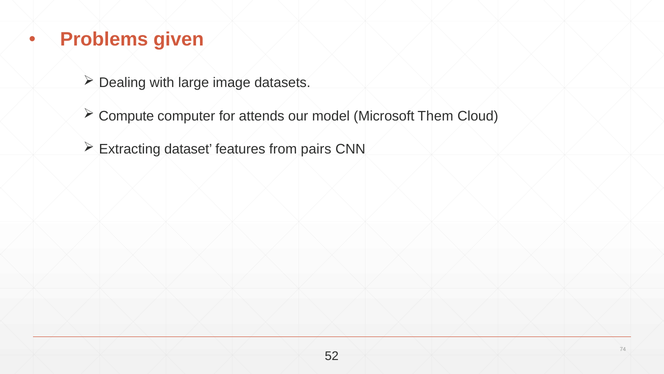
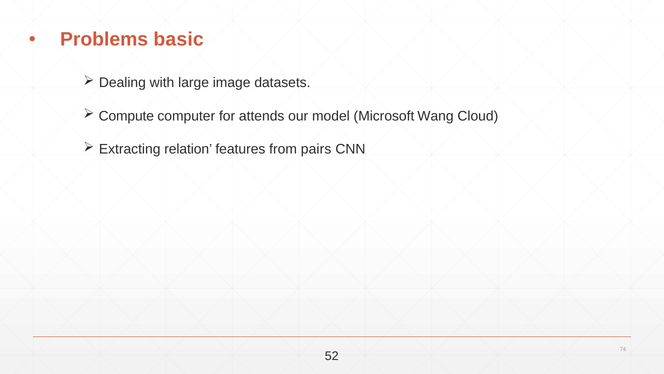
given: given -> basic (179, 39)
Them: Them -> Wang (436, 116)
dataset: dataset -> relation (188, 149)
